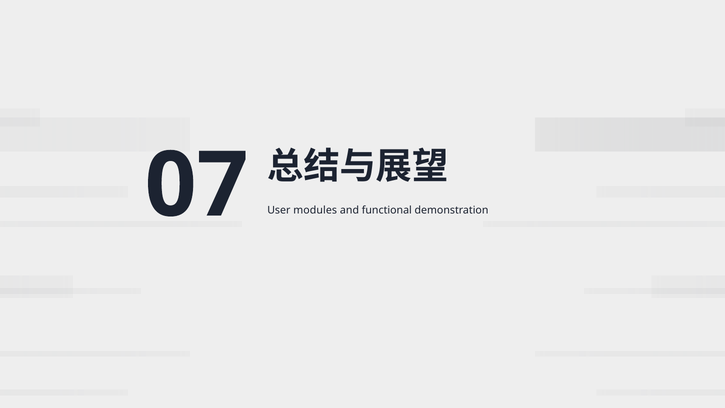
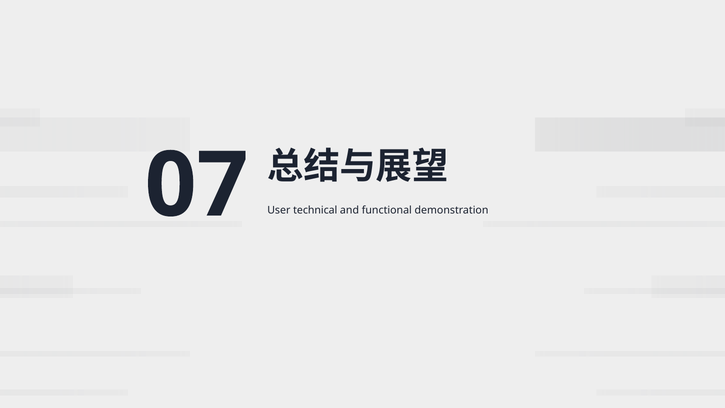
modules: modules -> technical (315, 210)
